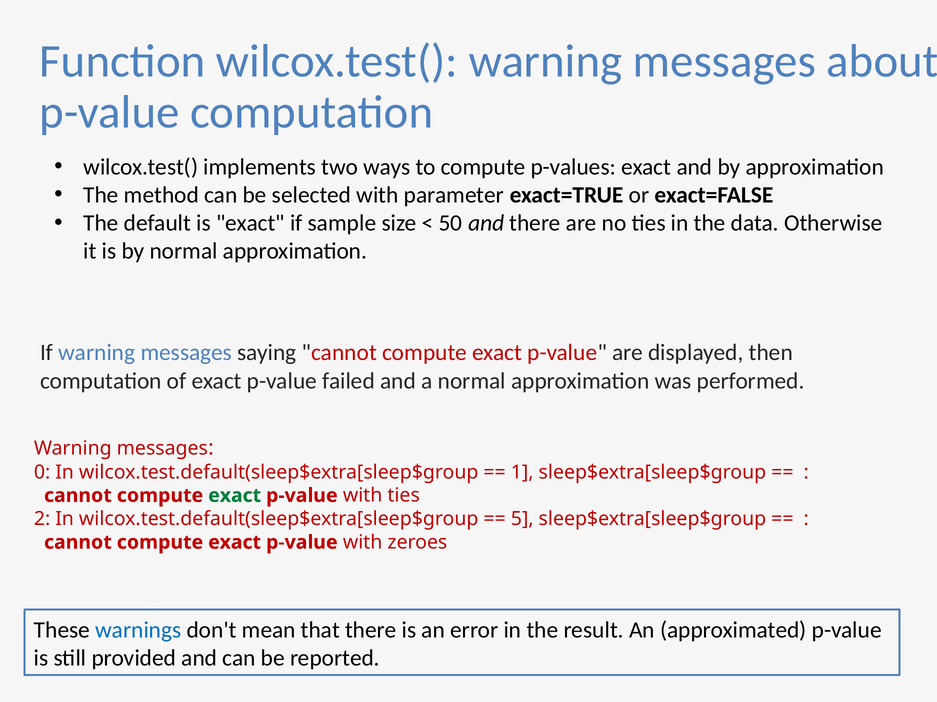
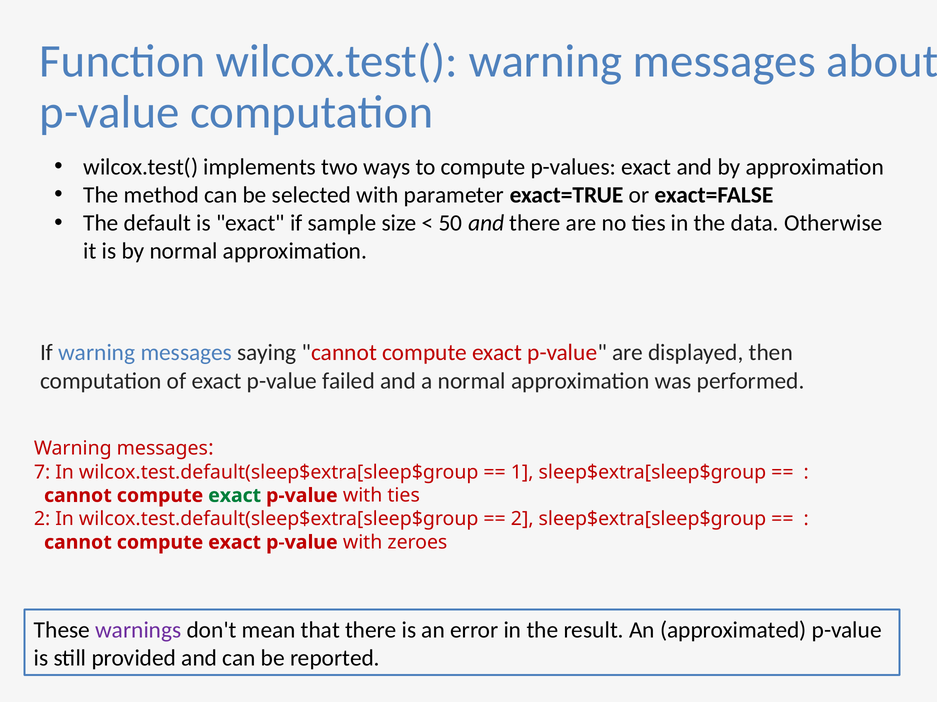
0: 0 -> 7 (42, 473)
5: 5 -> 2 (522, 519)
warnings colour: blue -> purple (138, 631)
